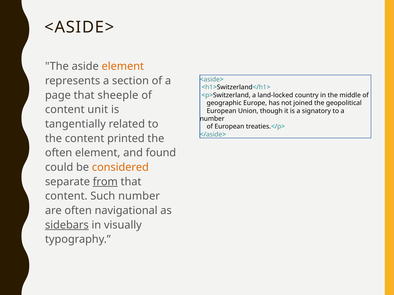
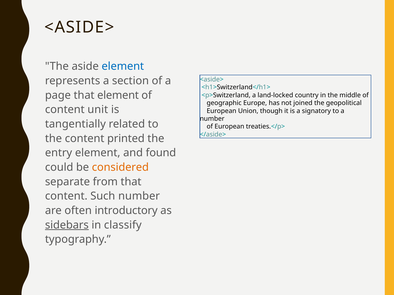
element colour: orange -> blue (123, 66)
that sheeple: sheeple -> element (118, 95)
often: often -> entry (59, 153)
from underline: present -> none (105, 182)
navigational: navigational -> introductory (126, 211)
visually: visually -> classify (123, 225)
